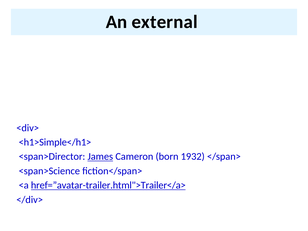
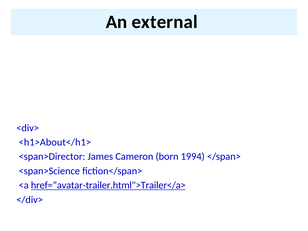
<h1>Simple</h1>: <h1>Simple</h1> -> <h1>About</h1> (55, 142)
James underline: present -> none (100, 157)
1932: 1932 -> 1994 (193, 157)
